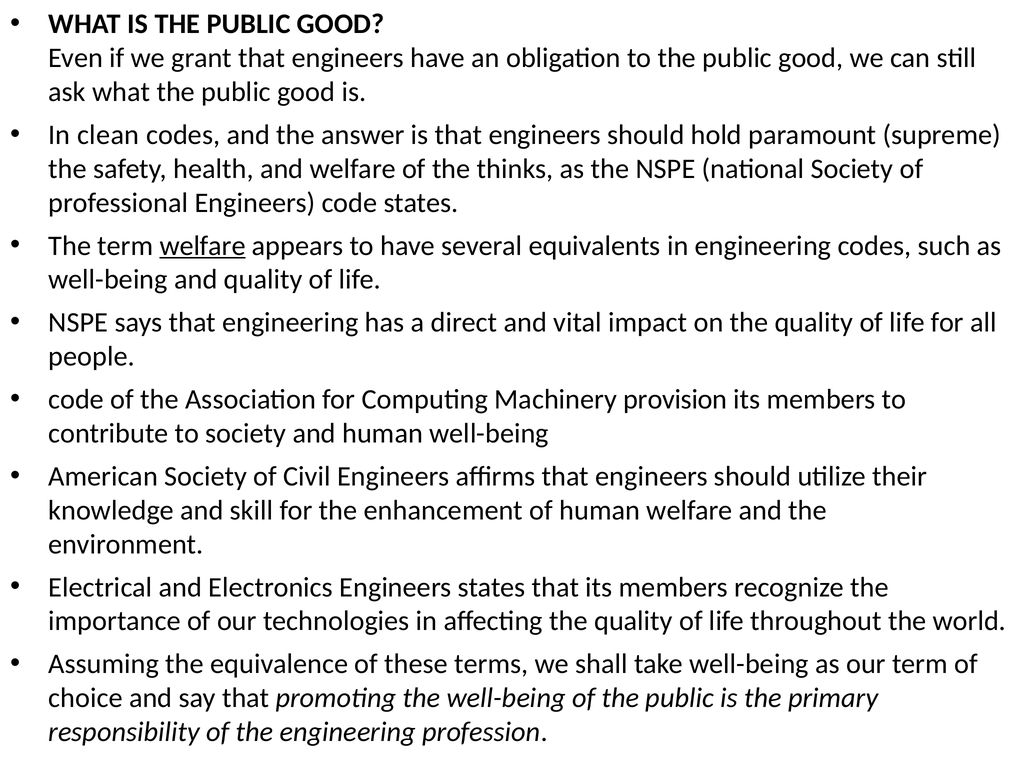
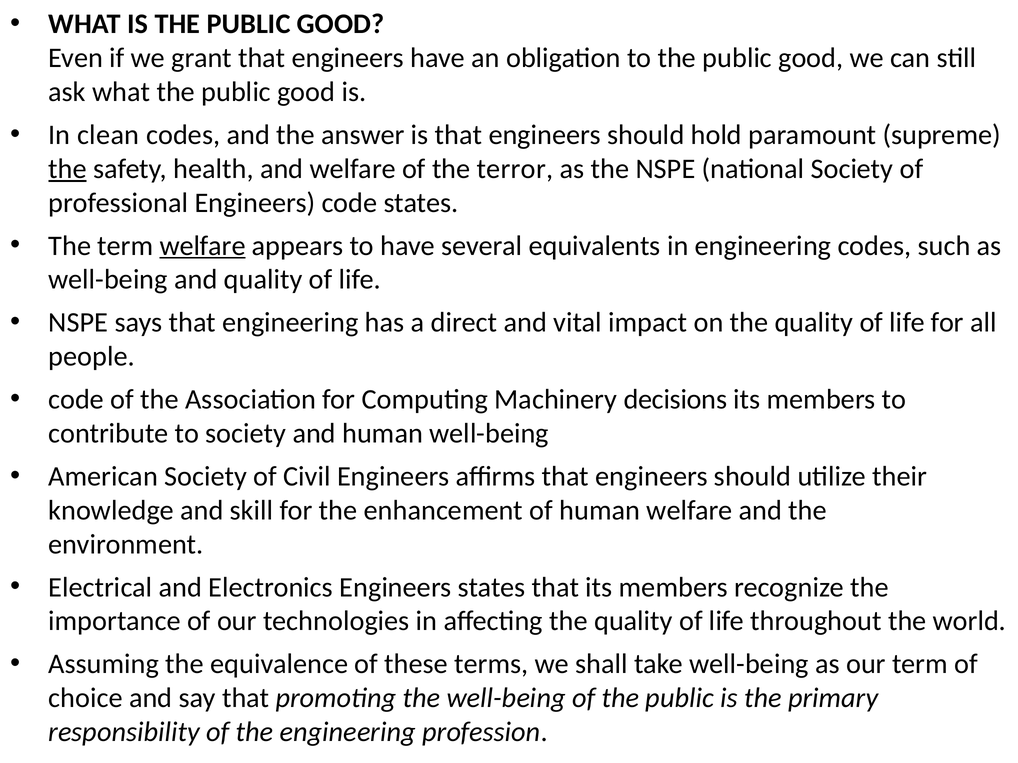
the underline: none -> present (68, 169)
thinks: thinks -> terror (515, 169)
provision: provision -> decisions (675, 400)
